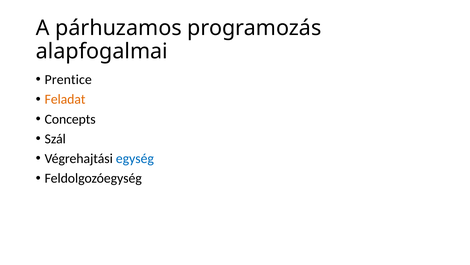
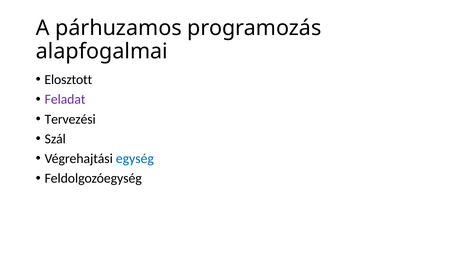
Prentice: Prentice -> Elosztott (68, 79)
Feladat colour: orange -> purple (65, 99)
Concepts: Concepts -> Tervezési (70, 119)
